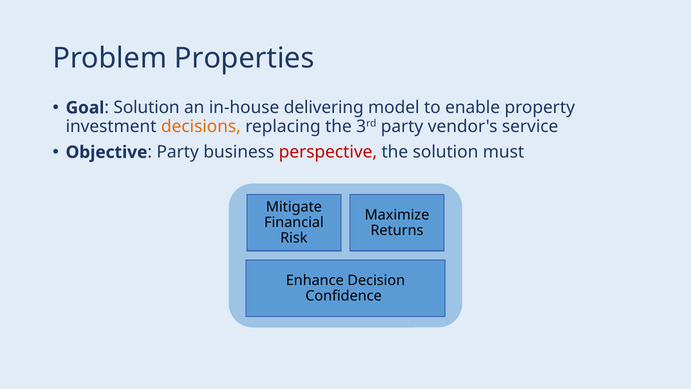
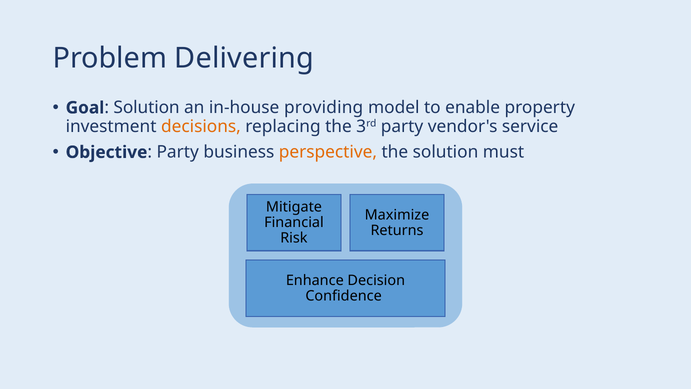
Properties: Properties -> Delivering (244, 58)
delivering: delivering -> providing (324, 108)
perspective colour: red -> orange (328, 152)
